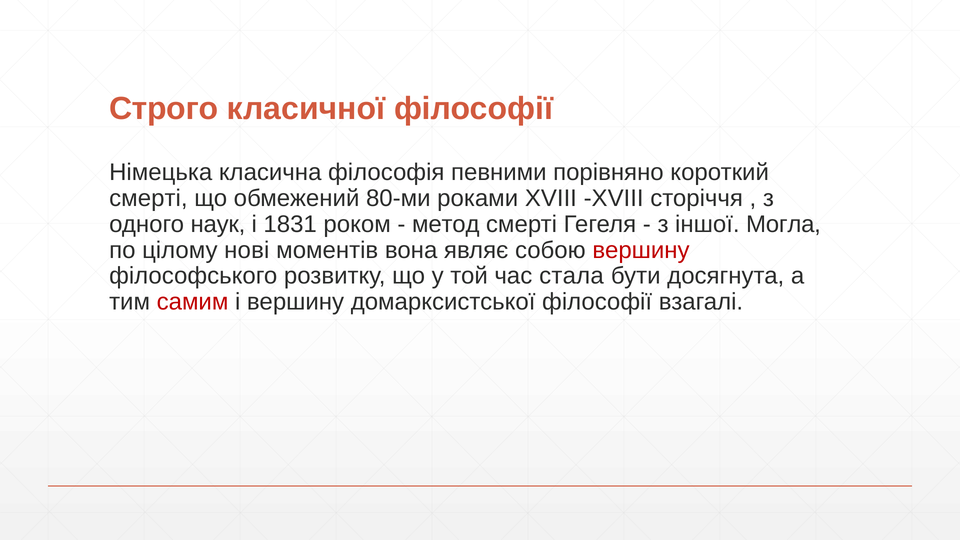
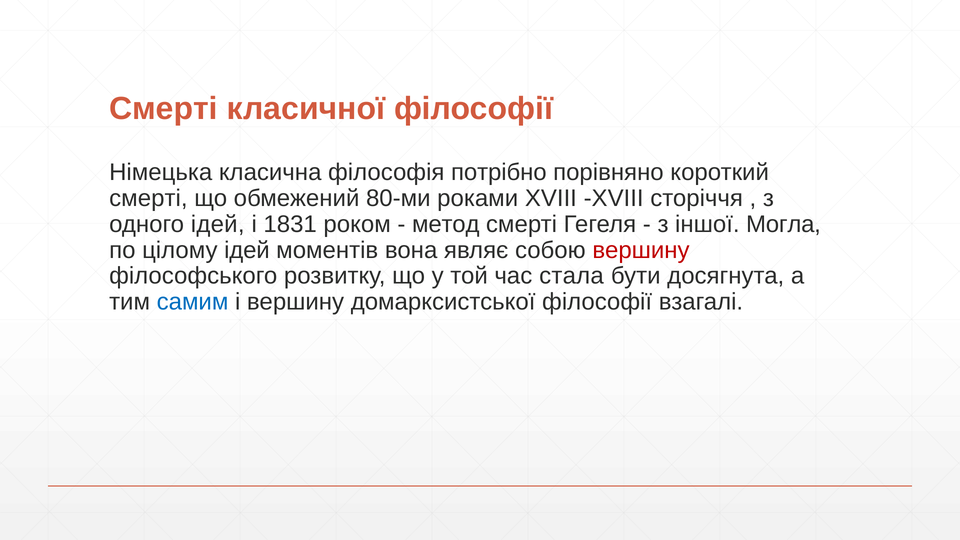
Строго: Строго -> Смерті (164, 109)
певними: певними -> потрібно (499, 172)
одного наук: наук -> ідей (218, 224)
цілому нові: нові -> ідей (247, 250)
самим colour: red -> blue (193, 302)
